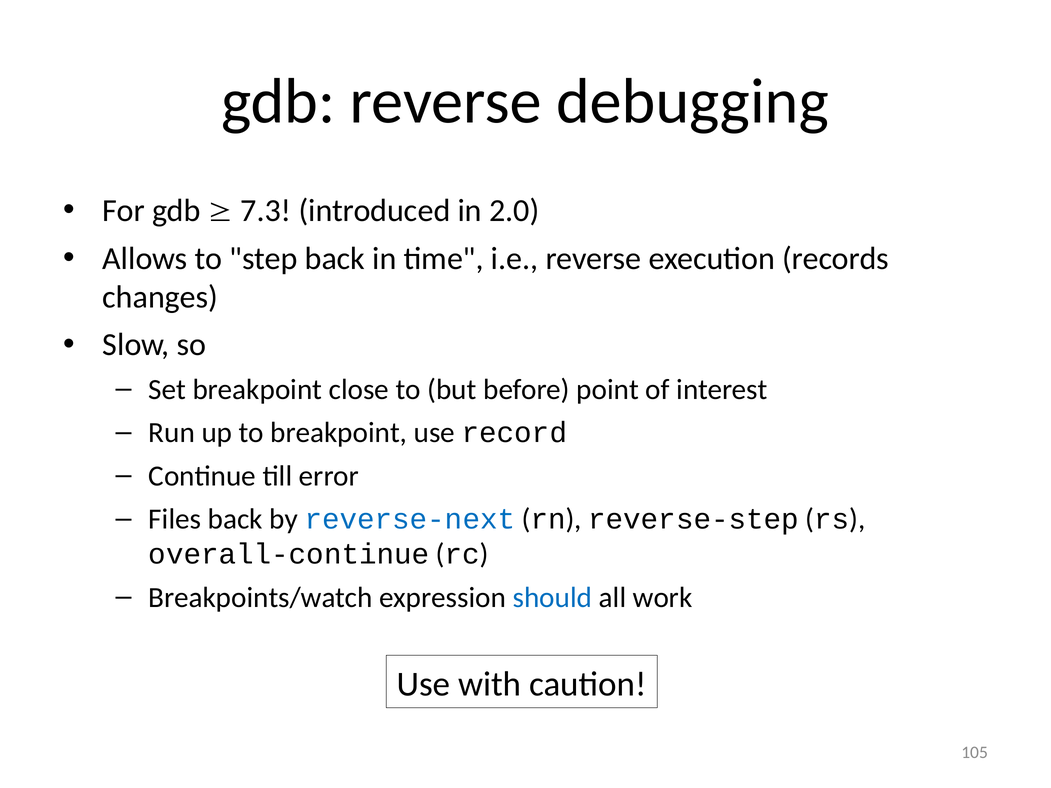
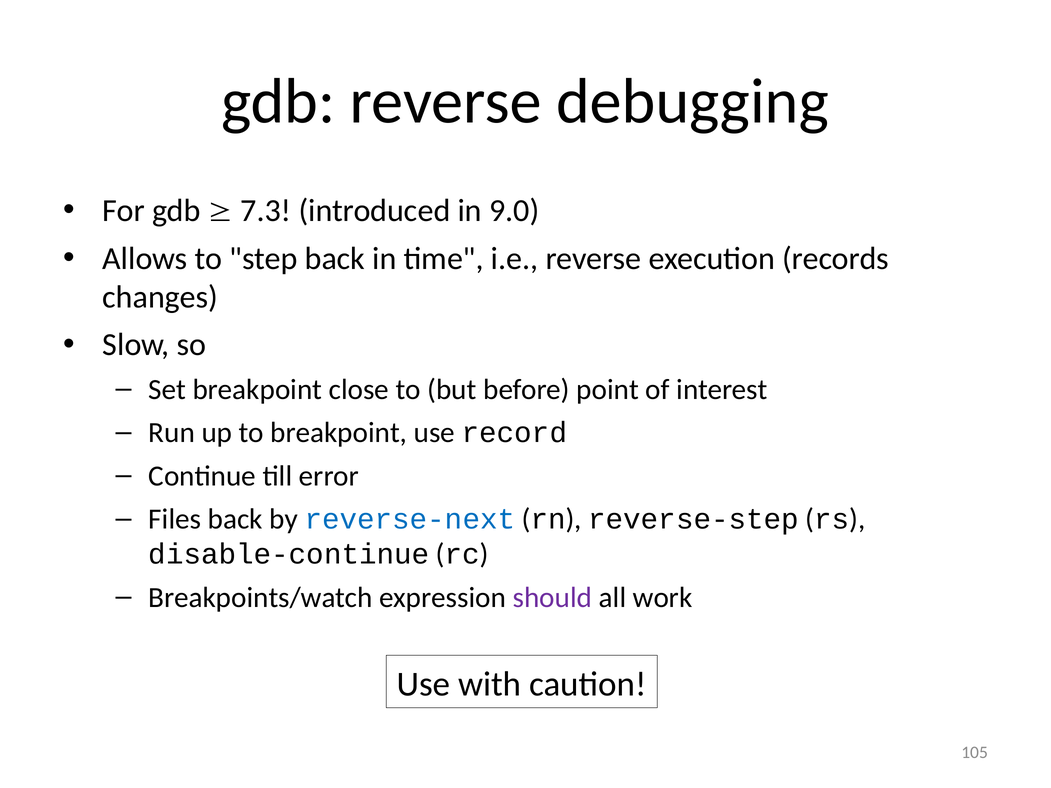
2.0: 2.0 -> 9.0 (514, 211)
overall-continue: overall-continue -> disable-continue (289, 555)
should colour: blue -> purple (552, 598)
